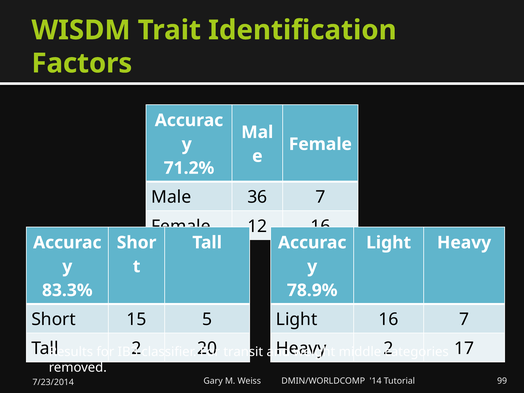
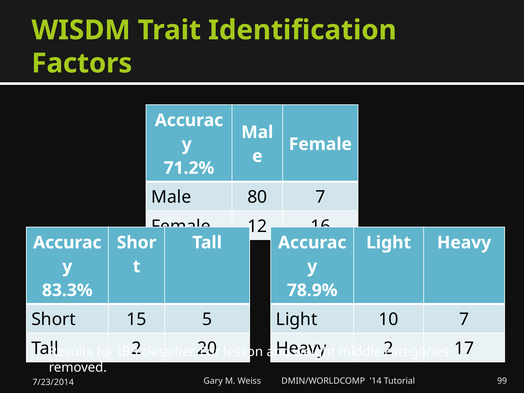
36: 36 -> 80 (257, 197)
Light 16: 16 -> 10 (389, 319)
transit: transit -> lesson (243, 352)
